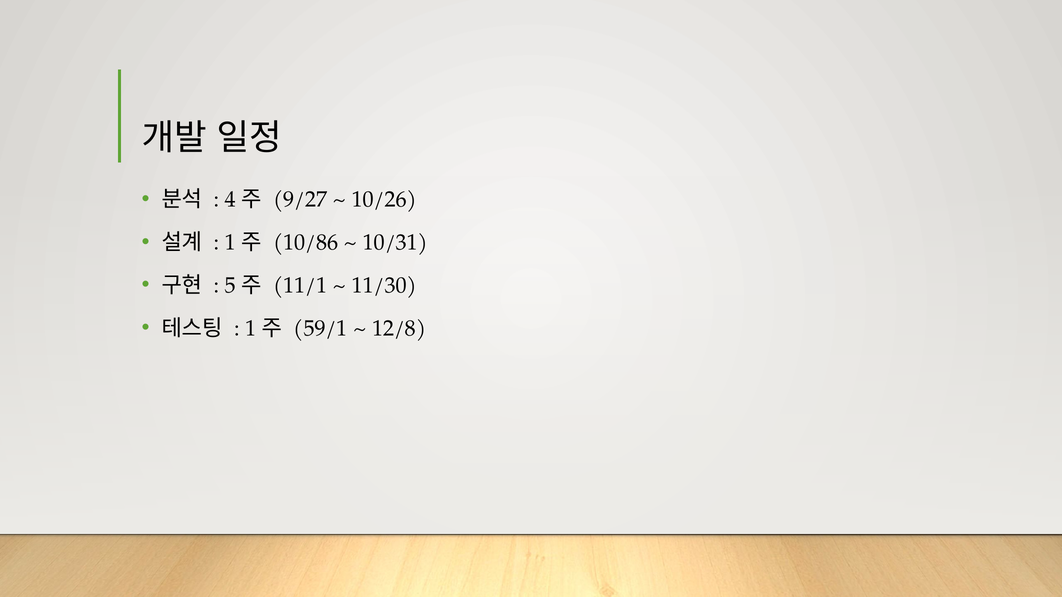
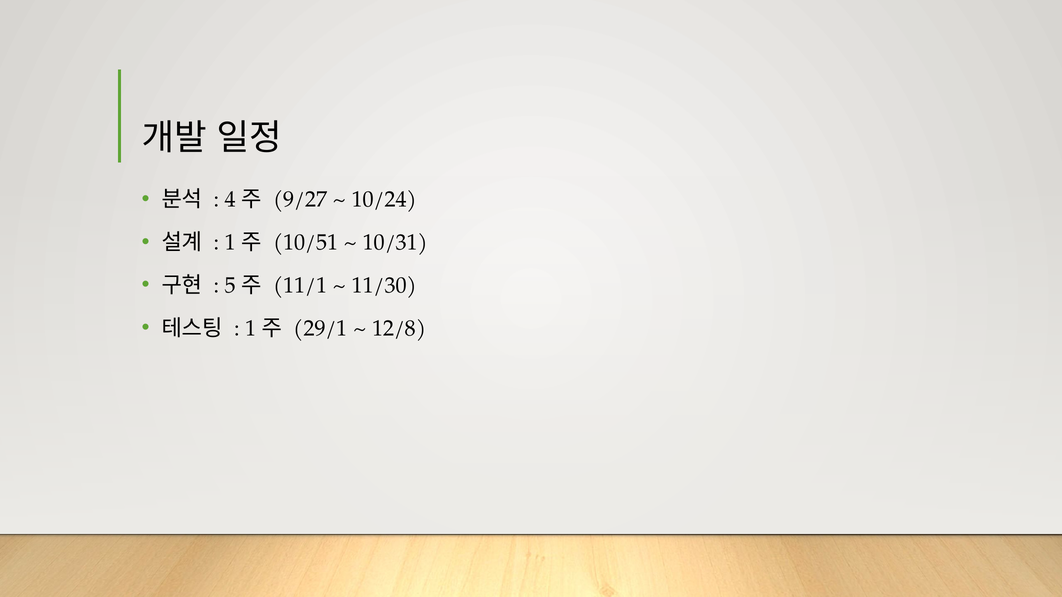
10/26: 10/26 -> 10/24 (384, 200)
10/86: 10/86 -> 10/51 (306, 243)
59/1: 59/1 -> 29/1 (321, 328)
